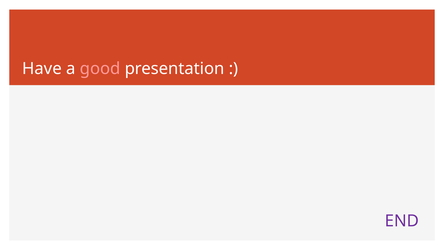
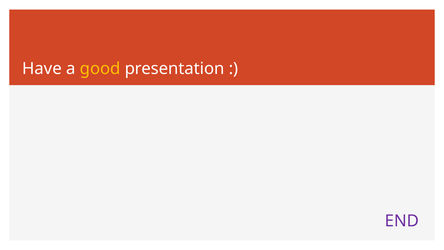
good colour: pink -> yellow (100, 69)
